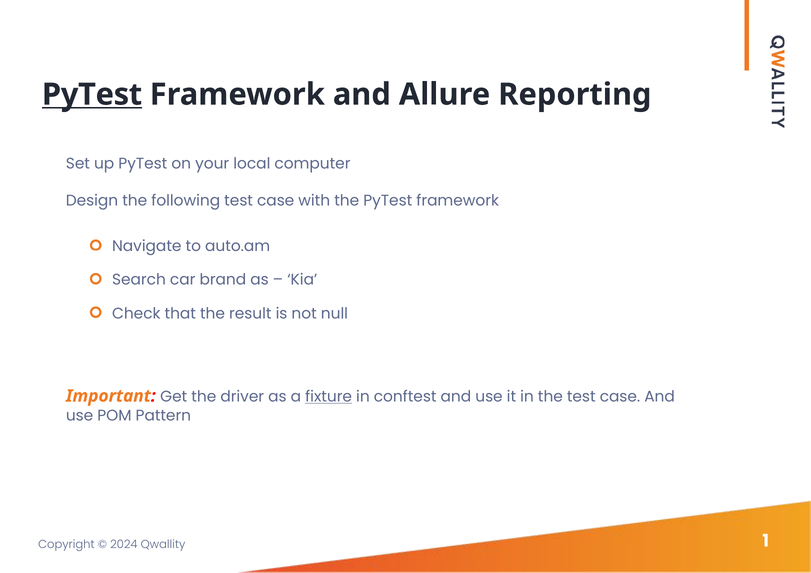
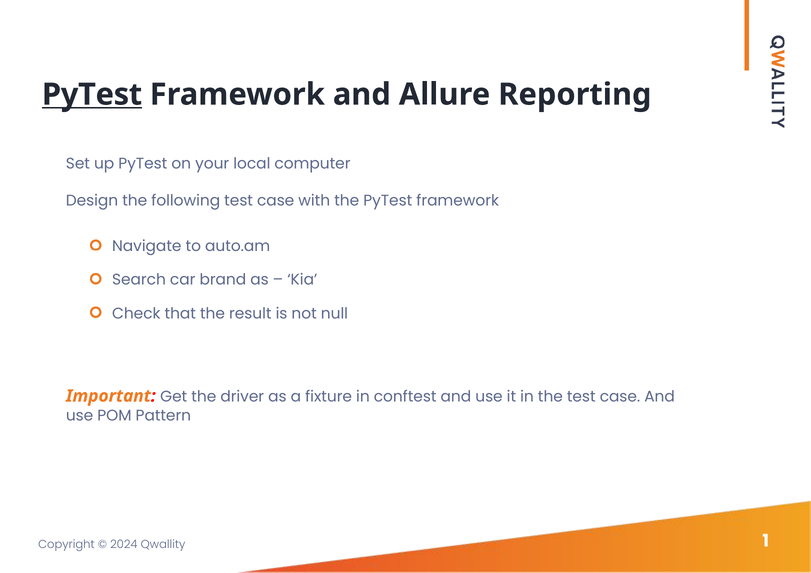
fixture underline: present -> none (329, 397)
